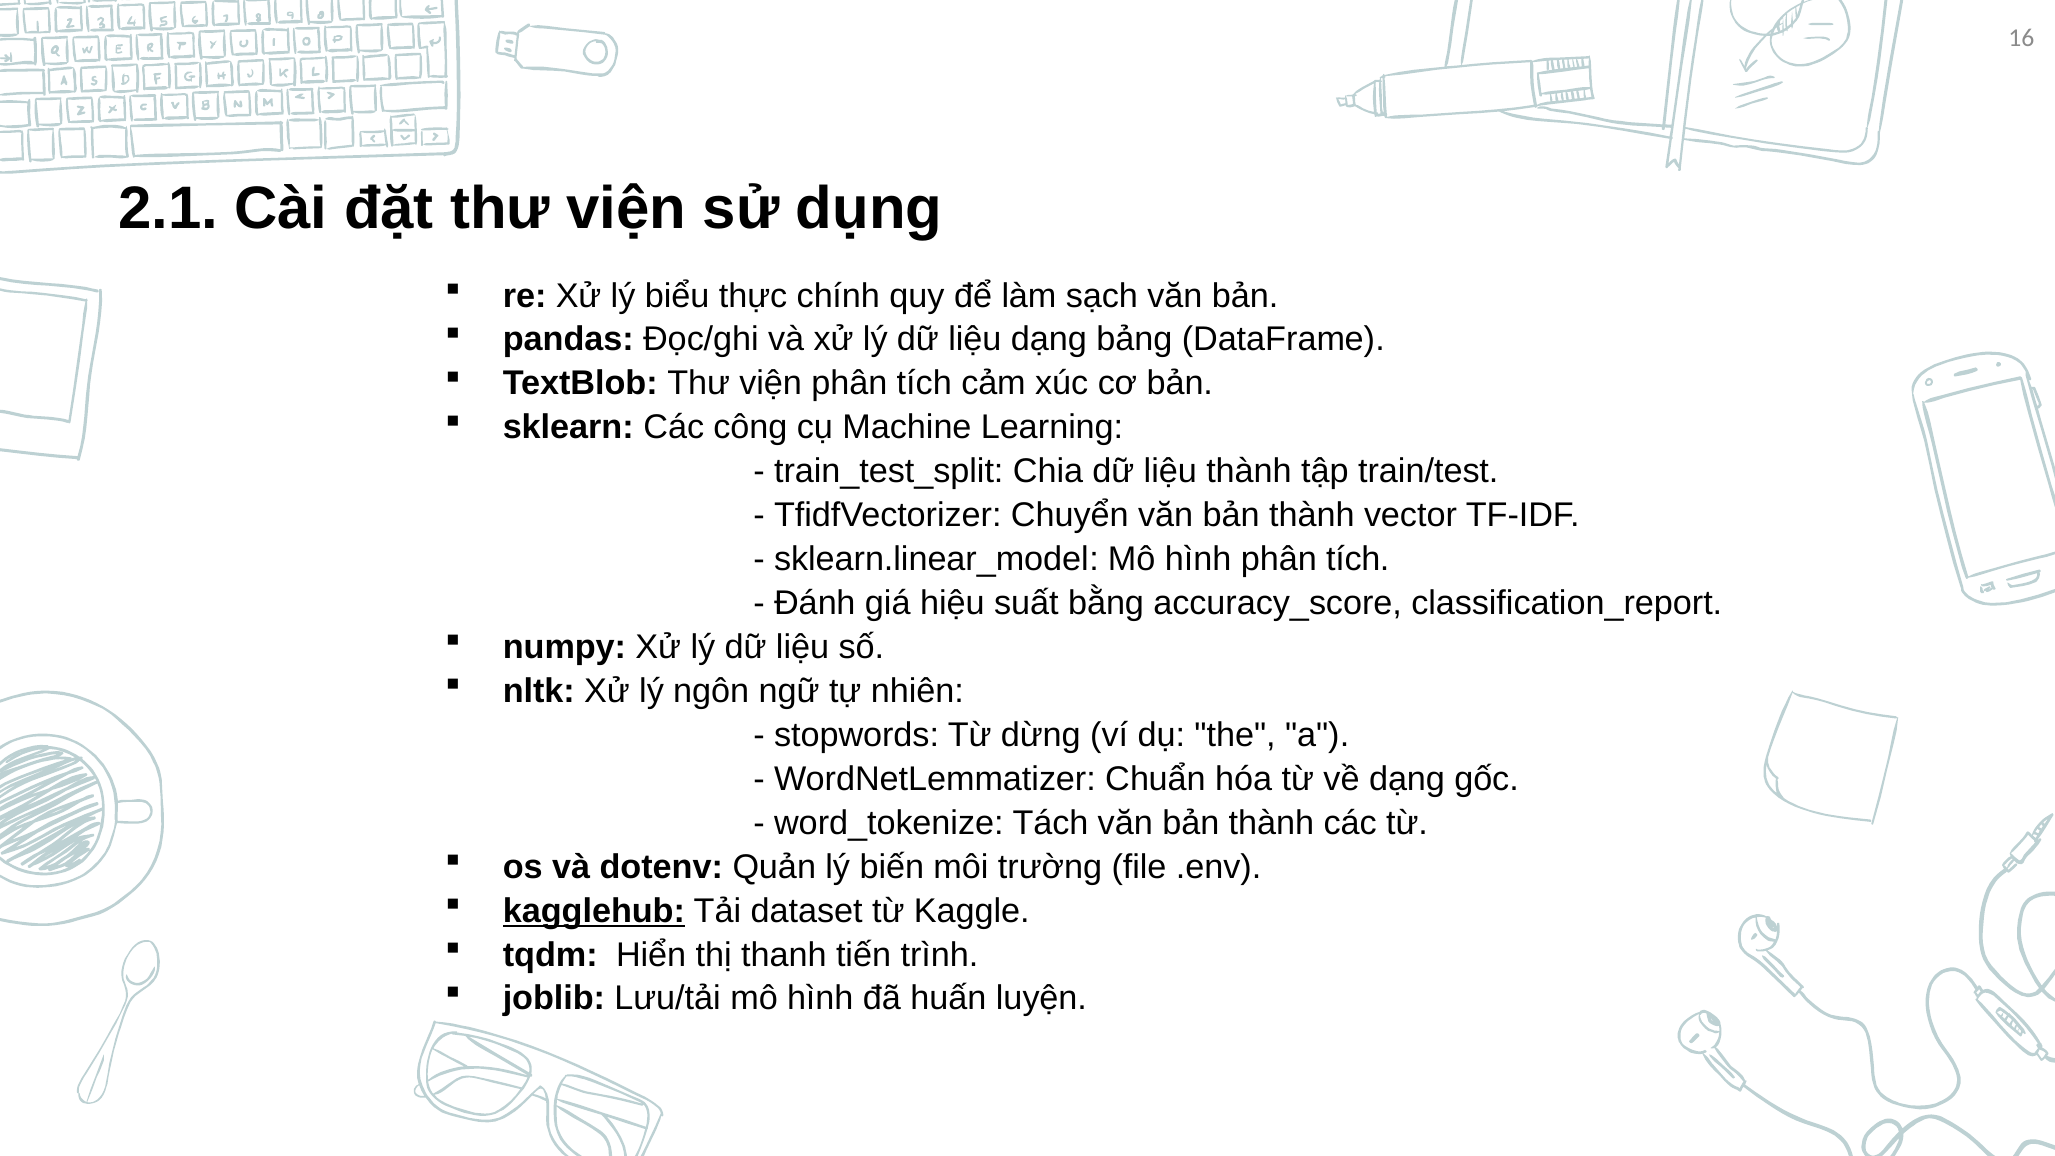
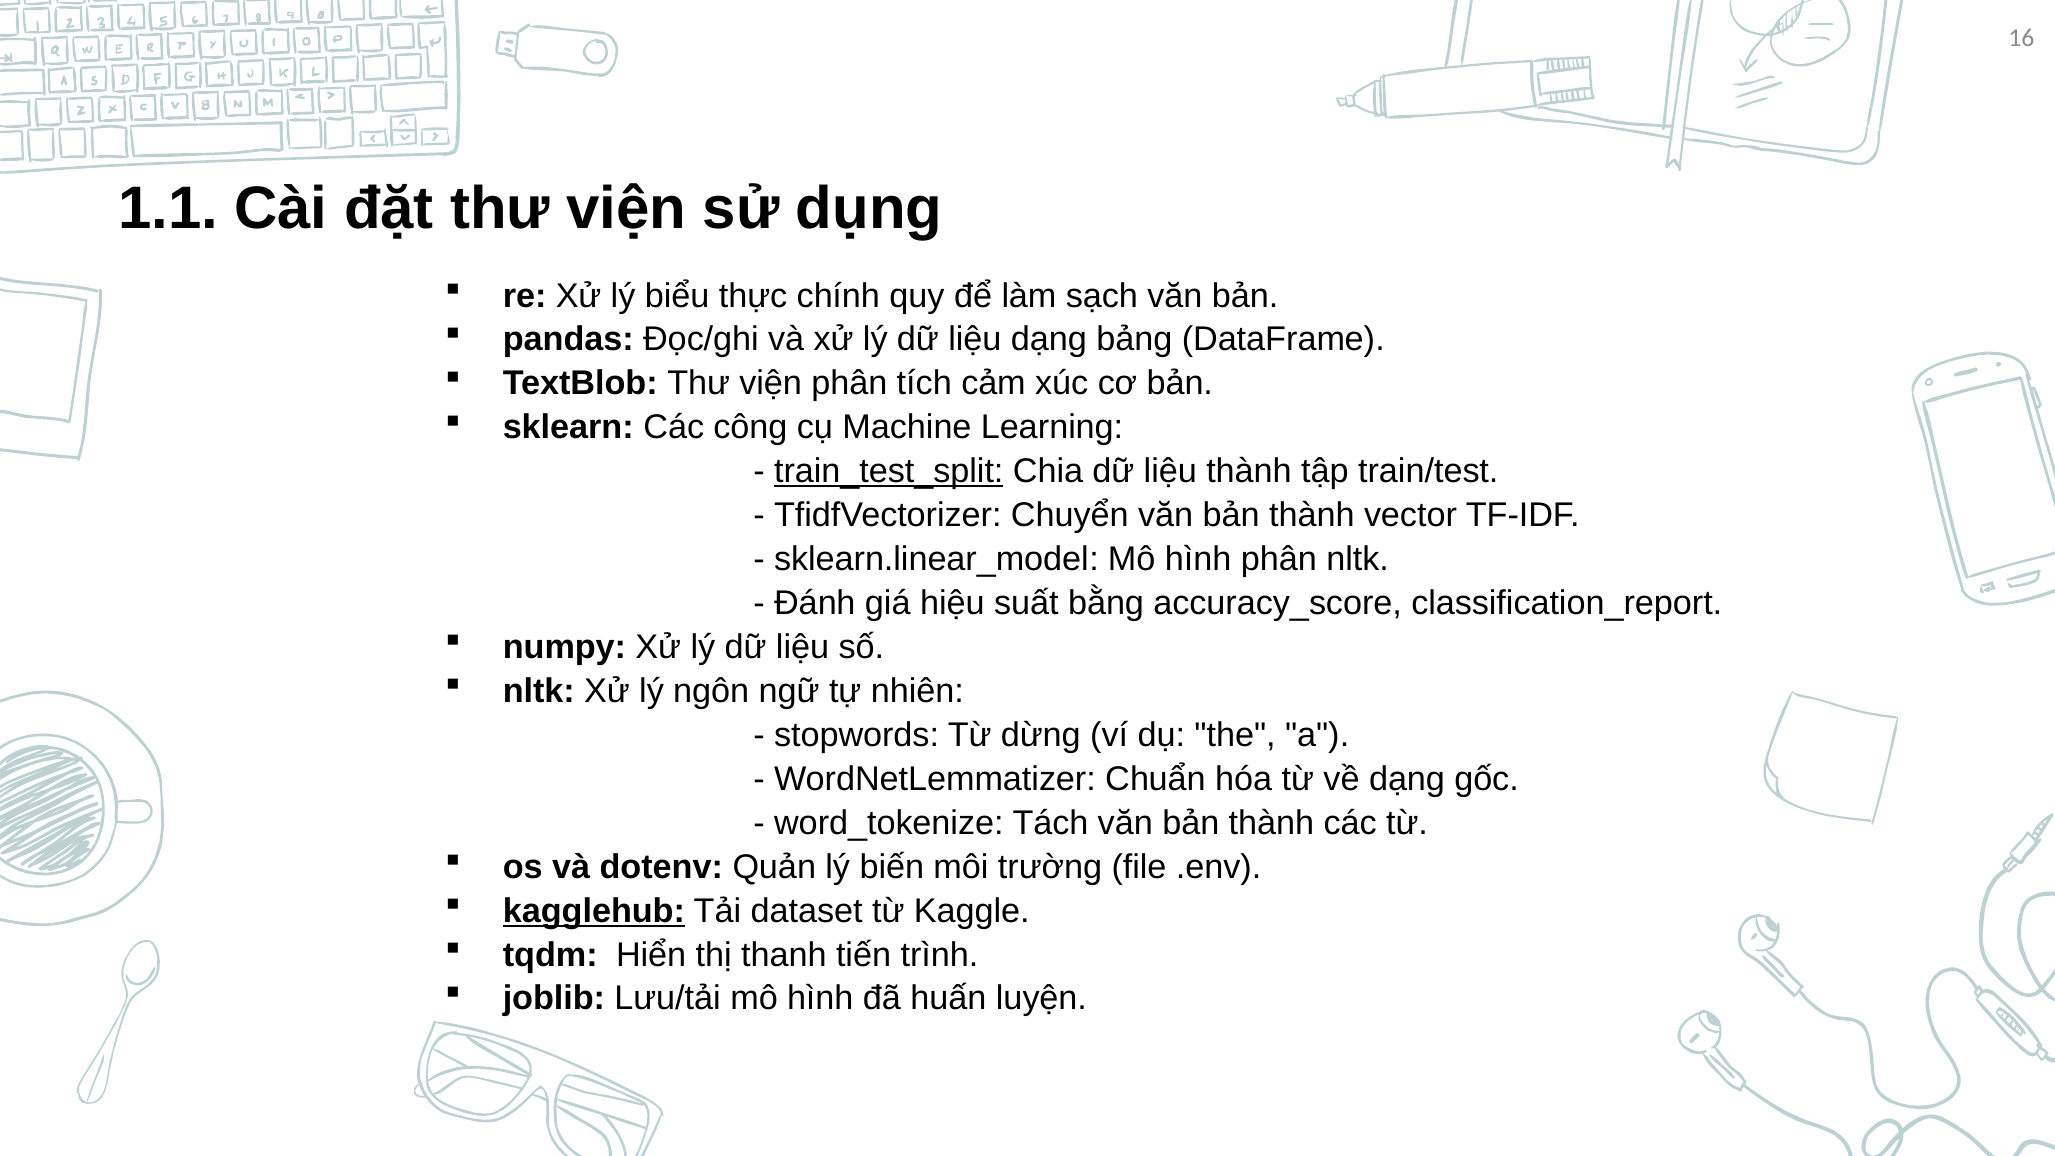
2.1: 2.1 -> 1.1 (168, 209)
train_test_split underline: none -> present (889, 471)
hình phân tích: tích -> nltk (1358, 559)
